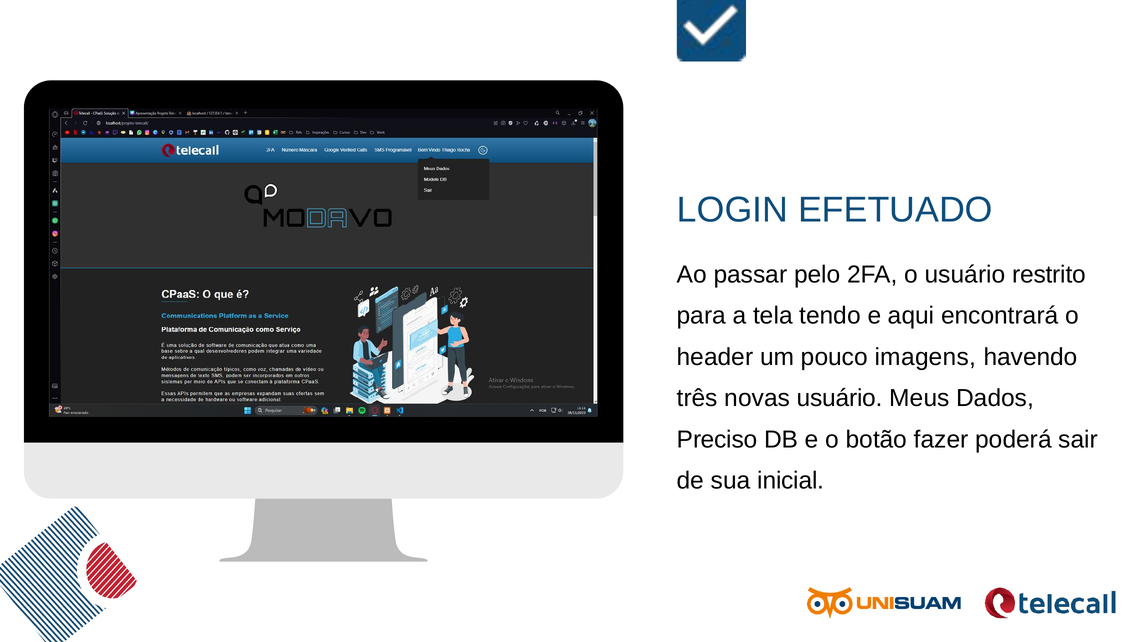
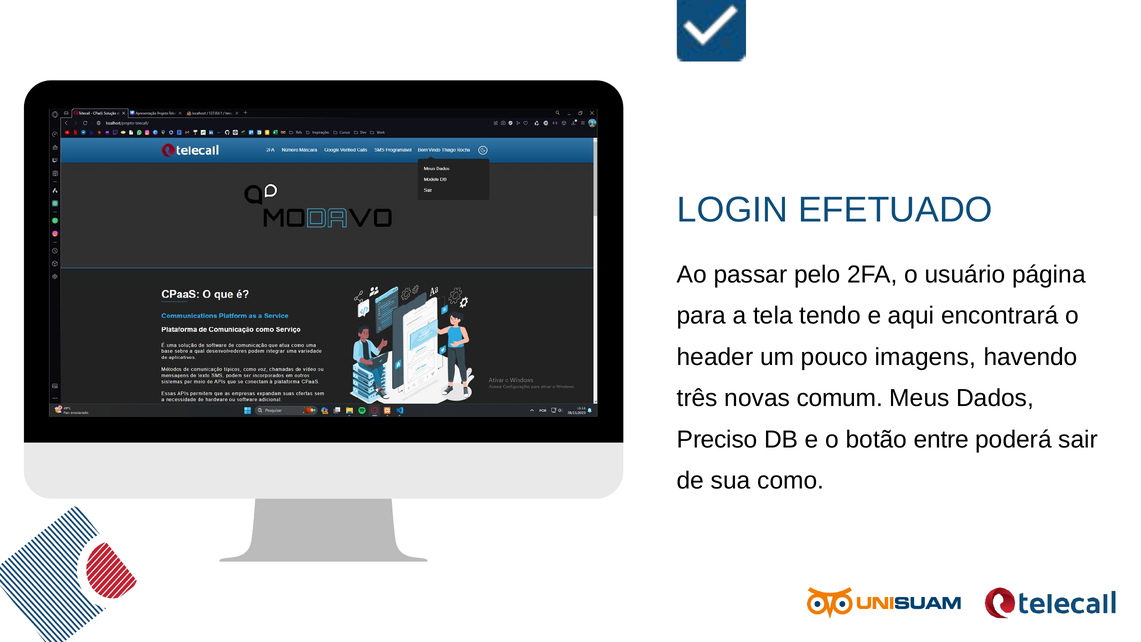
restrito: restrito -> página (1049, 274)
novas usuário: usuário -> comum (840, 398)
fazer: fazer -> entre (941, 439)
inicial: inicial -> como (791, 481)
